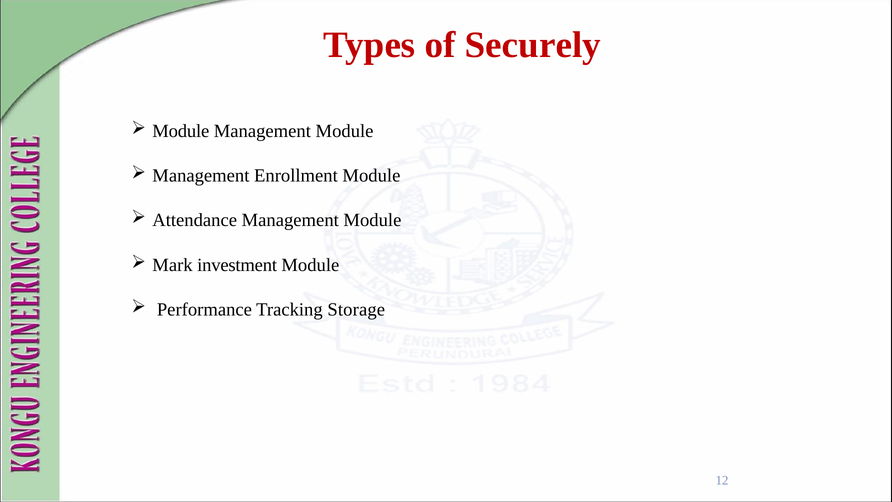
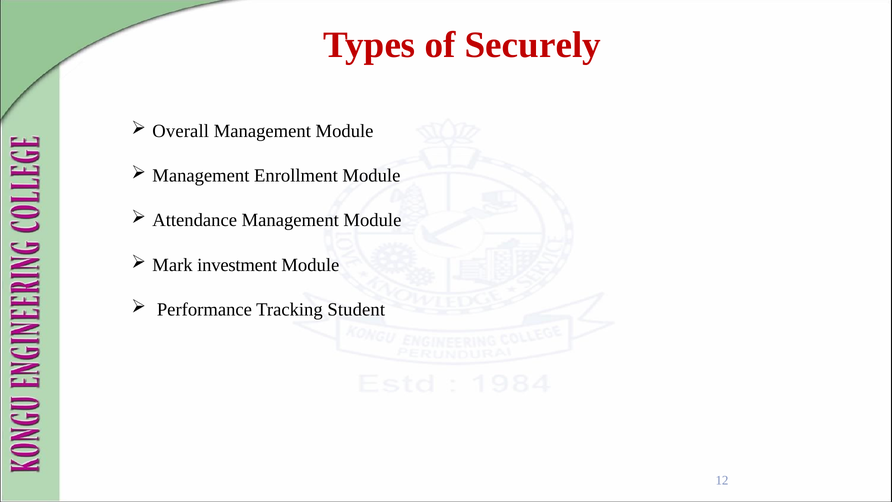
Module: Module -> Overall (181, 131)
Storage: Storage -> Student (356, 309)
